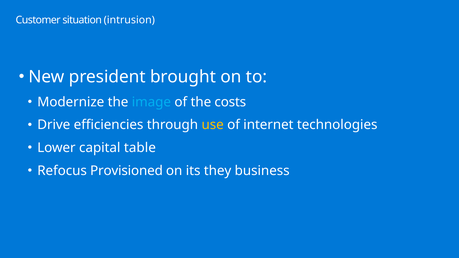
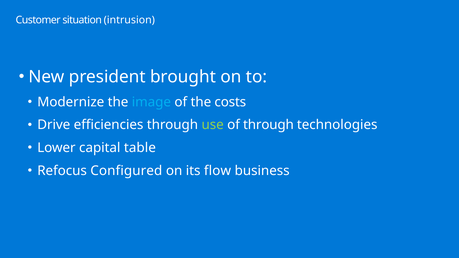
use colour: yellow -> light green (213, 125)
of internet: internet -> through (268, 125)
Provisioned: Provisioned -> Configured (126, 171)
they: they -> flow (217, 171)
